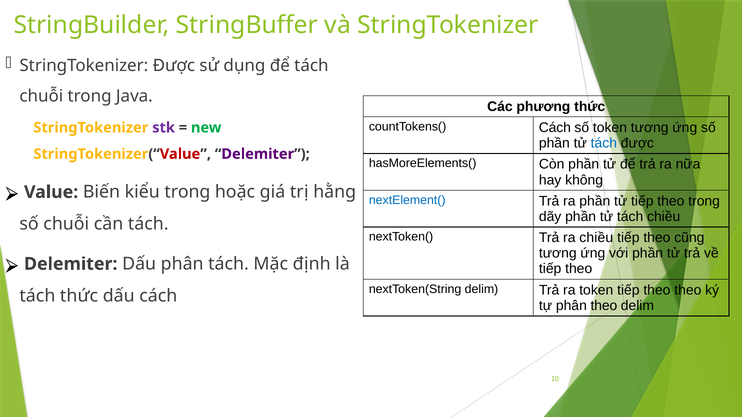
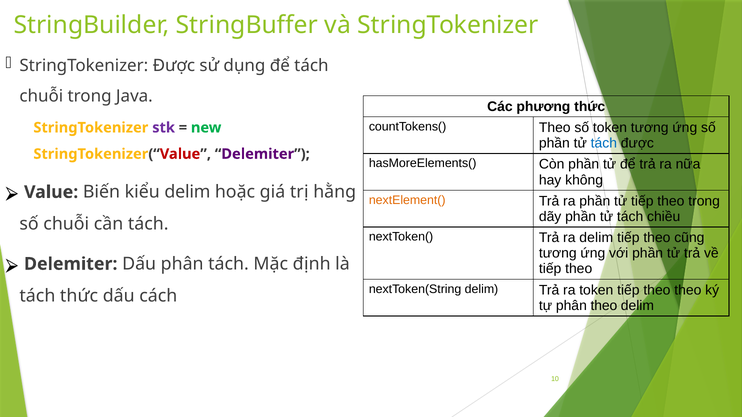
countTokens( Cách: Cách -> Theo (555, 128)
kiểu trong: trong -> delim (187, 192)
nextElement( colour: blue -> orange (407, 200)
ra chiều: chiều -> delim (596, 238)
